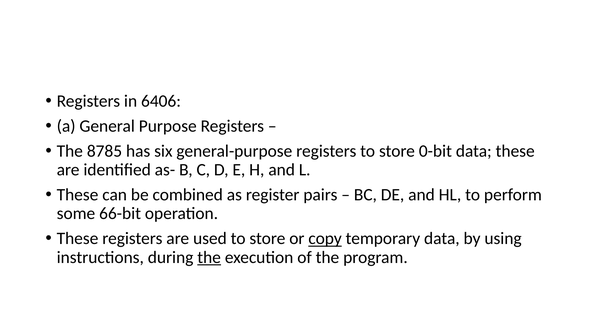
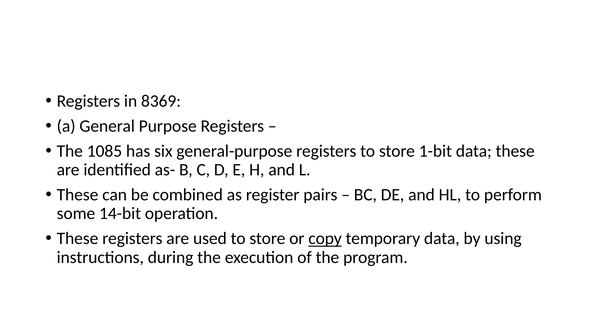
6406: 6406 -> 8369 (161, 101)
8785: 8785 -> 1085 (104, 151)
0-bit: 0-bit -> 1-bit (435, 151)
66-bit: 66-bit -> 14-bit (120, 213)
the underline: present -> none (209, 257)
